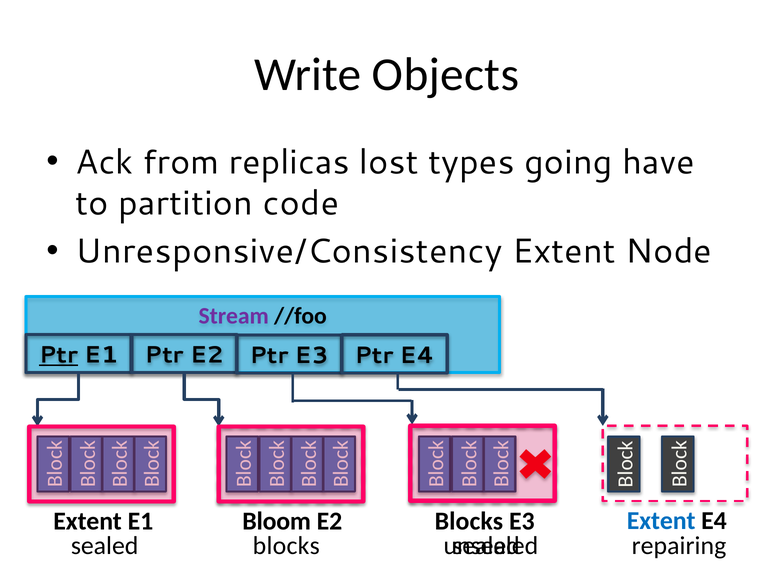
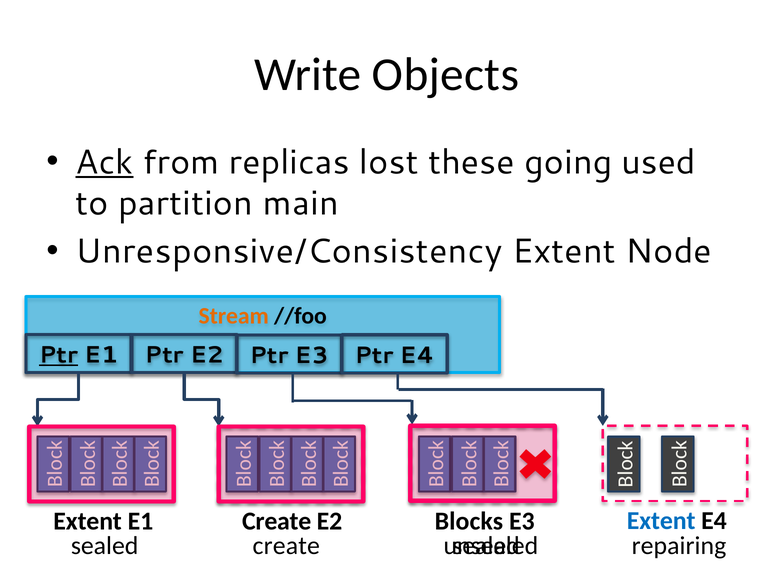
Ack underline: none -> present (104, 162)
types: types -> these (471, 162)
have: have -> used (659, 162)
code: code -> main (301, 204)
Stream colour: purple -> orange (234, 316)
Bloom: Bloom -> Create (277, 522)
sealed blocks: blocks -> create (286, 546)
